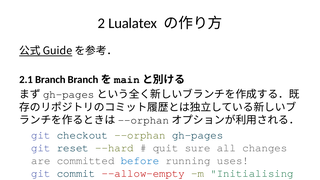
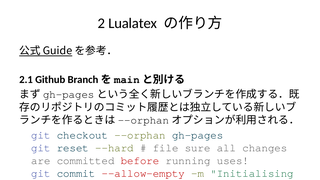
2.1 Branch: Branch -> Github (50, 80)
quit: quit -> file (166, 148)
before colour: blue -> red (140, 161)
